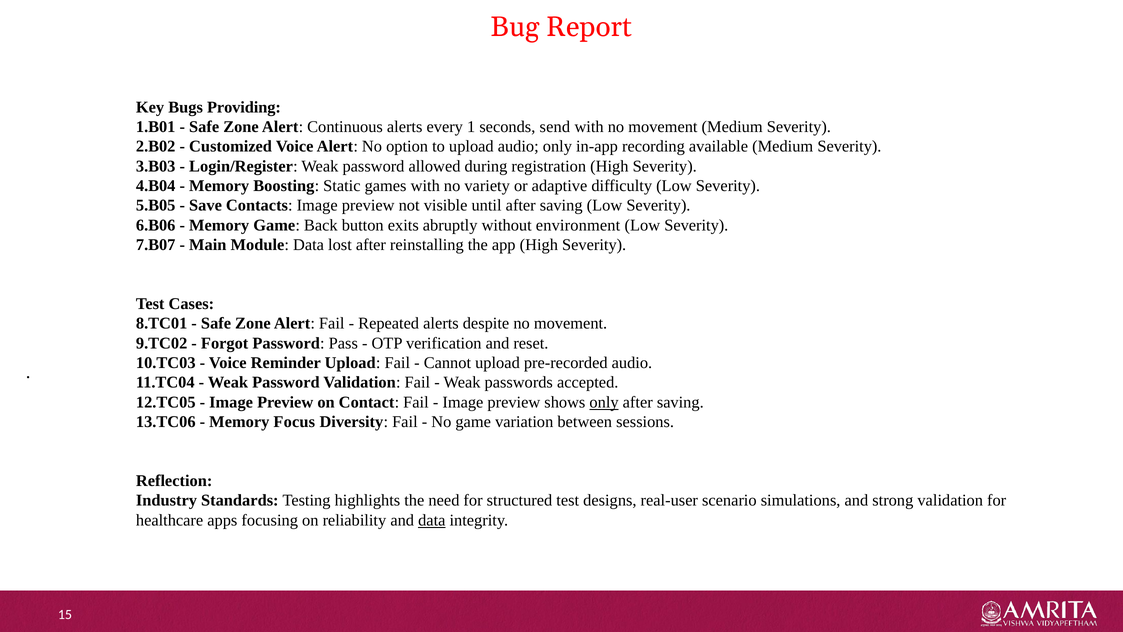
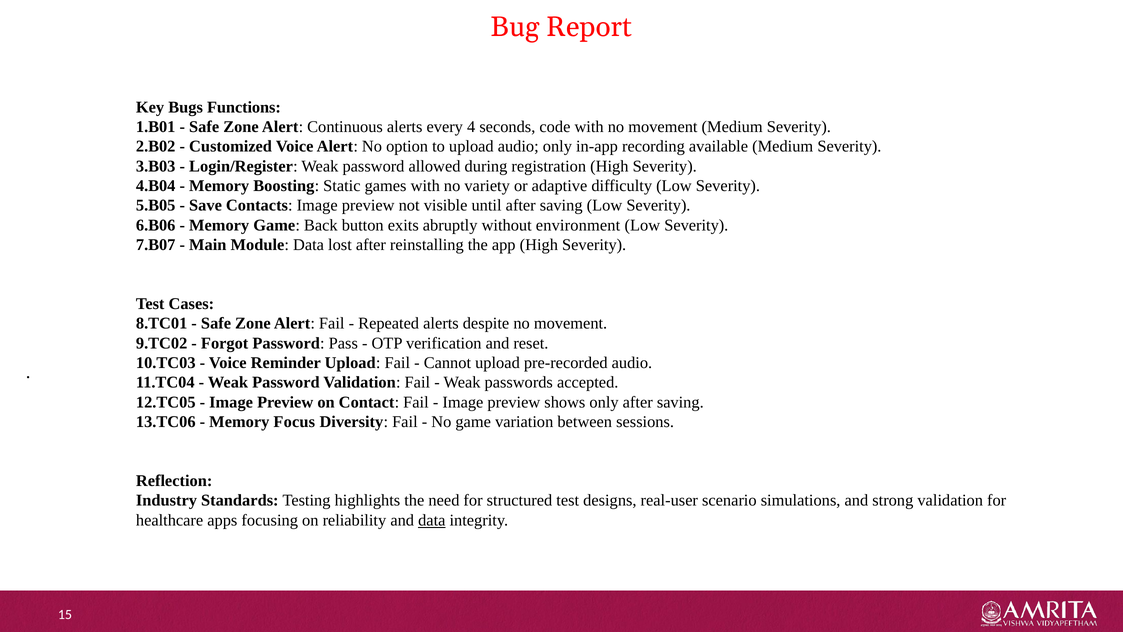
Providing: Providing -> Functions (244, 107)
1: 1 -> 4 (471, 127)
send: send -> code (555, 127)
only underline: present -> none (604, 402)
